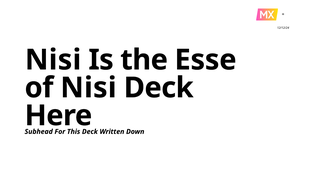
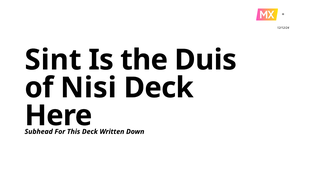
Nisi: Nisi -> Sint (53, 60)
Esse: Esse -> Duis (206, 60)
